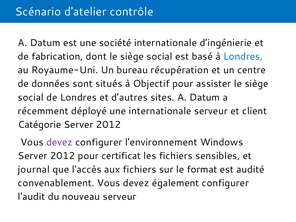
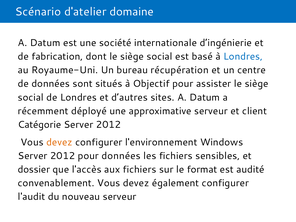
contrôle: contrôle -> domaine (132, 12)
une internationale: internationale -> approximative (160, 111)
devez colour: purple -> orange (59, 142)
pour certificat: certificat -> données (121, 156)
journal: journal -> dossier (34, 170)
